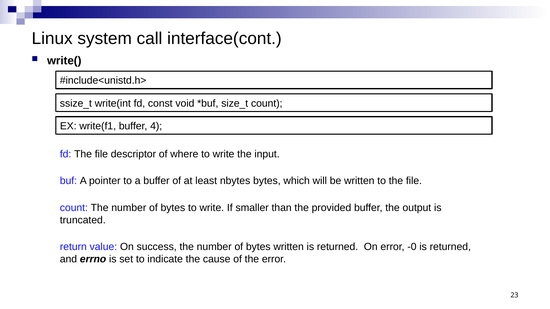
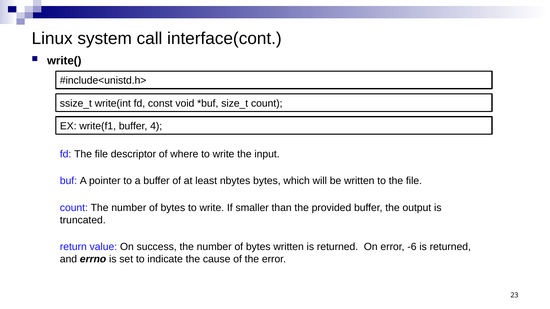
-0: -0 -> -6 (412, 247)
